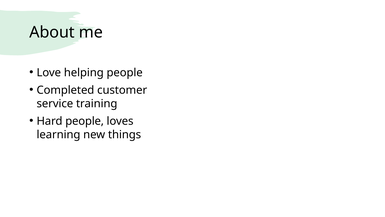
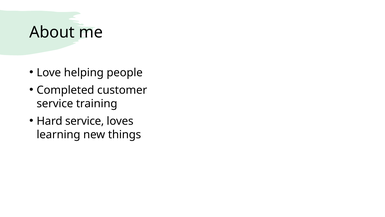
Hard people: people -> service (85, 121)
